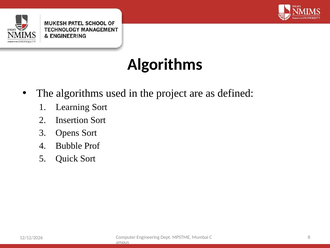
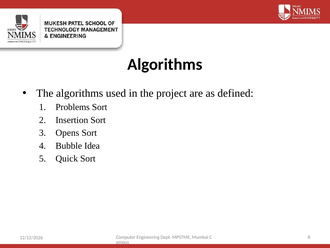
Learning: Learning -> Problems (73, 107)
Prof: Prof -> Idea (92, 145)
